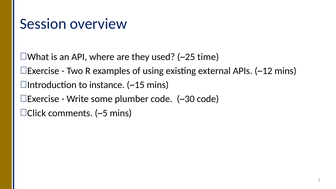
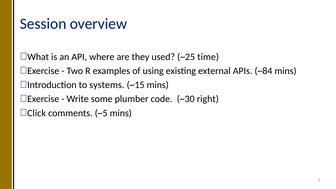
~12: ~12 -> ~84 (263, 71)
instance: instance -> systems (107, 85)
~30 code: code -> right (208, 99)
